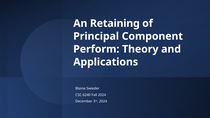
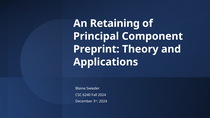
Perform: Perform -> Preprint (96, 49)
